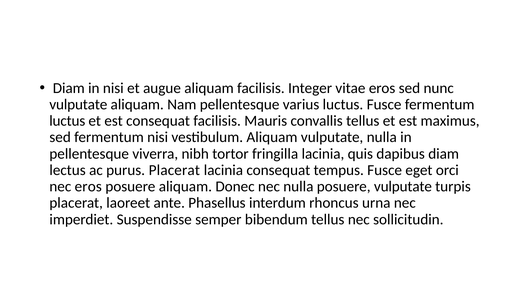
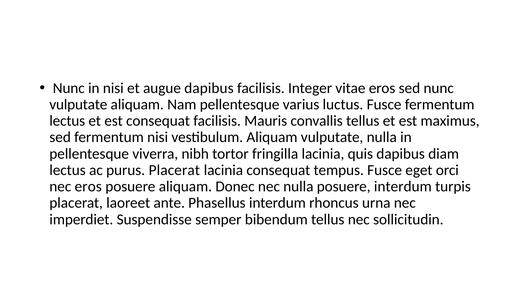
Diam: Diam -> Nunc (69, 88)
augue aliquam: aliquam -> dapibus (209, 88)
luctus: luctus -> lectus (67, 121)
posuere vulputate: vulputate -> interdum (403, 186)
